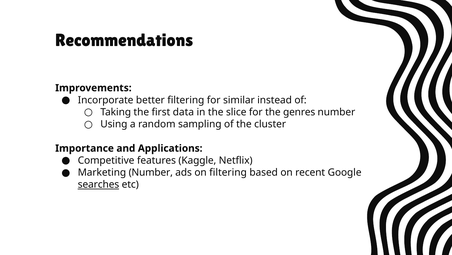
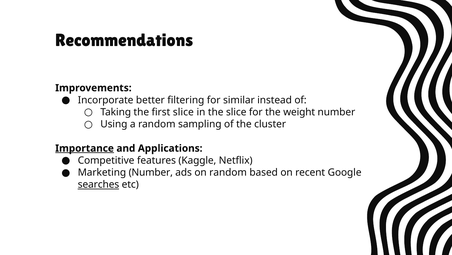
first data: data -> slice (183, 112)
genres: genres -> weight (299, 112)
Importance underline: none -> present (85, 148)
on filtering: filtering -> random (228, 172)
